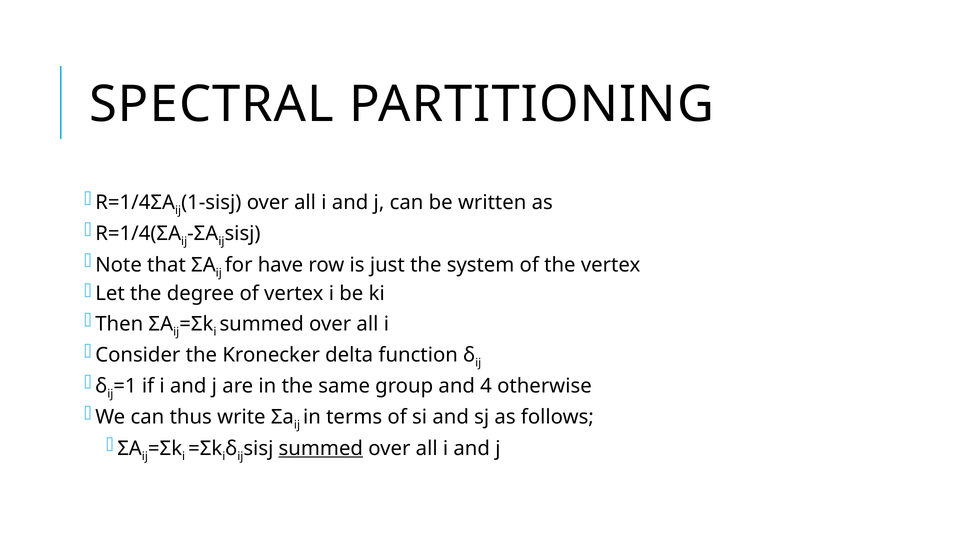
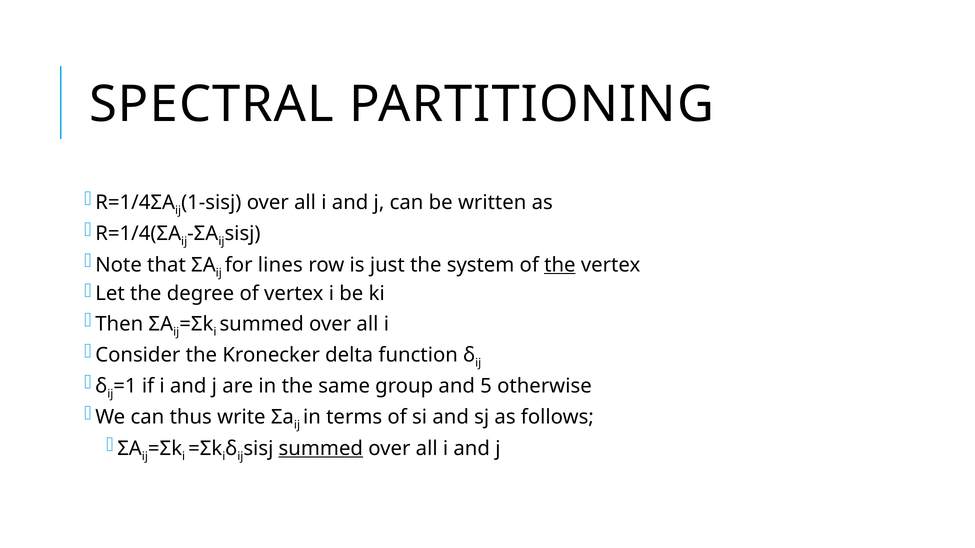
have: have -> lines (280, 265)
the underline: none -> present (560, 265)
4: 4 -> 5 (486, 386)
